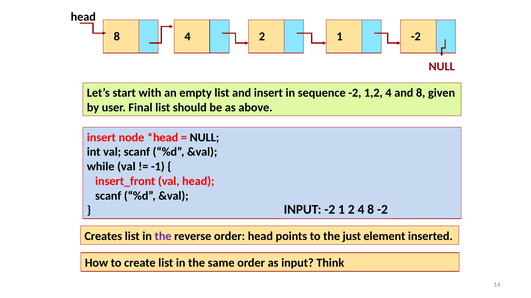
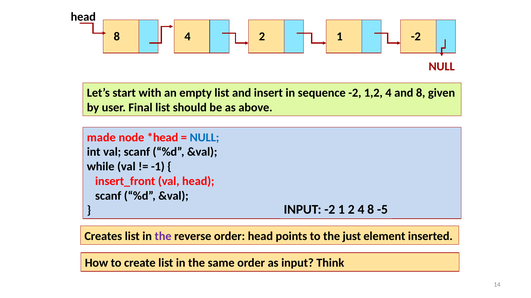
insert: insert -> made (101, 138)
NULL colour: black -> blue (204, 138)
8 -2: -2 -> -5 (382, 210)
